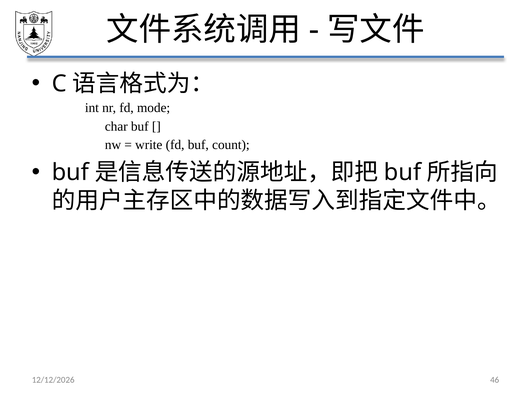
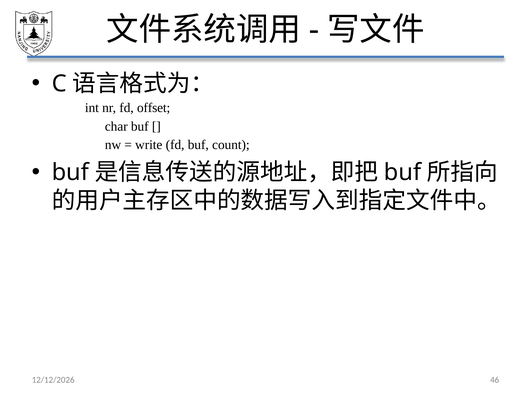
mode: mode -> offset (154, 108)
